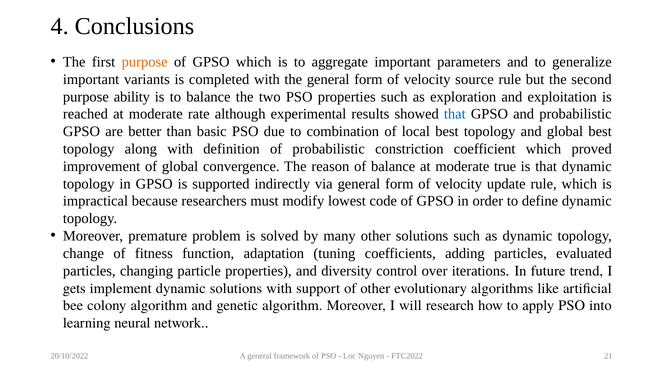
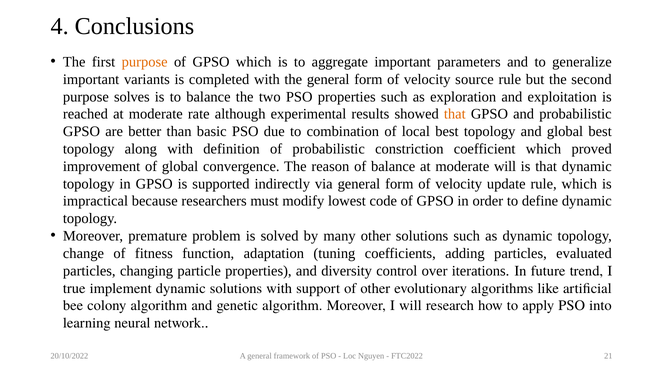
ability: ability -> solves (132, 97)
that colour: blue -> orange (455, 114)
moderate true: true -> will (505, 166)
gets: gets -> true (74, 288)
